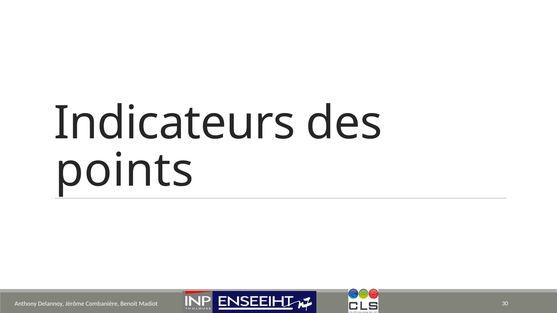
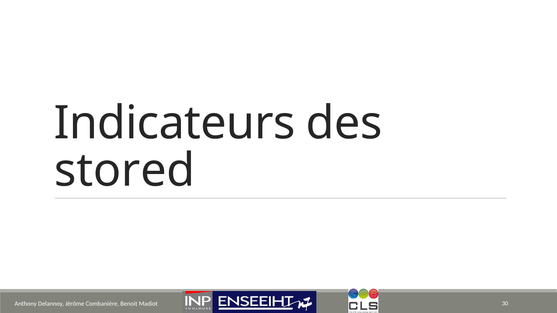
points: points -> stored (125, 171)
